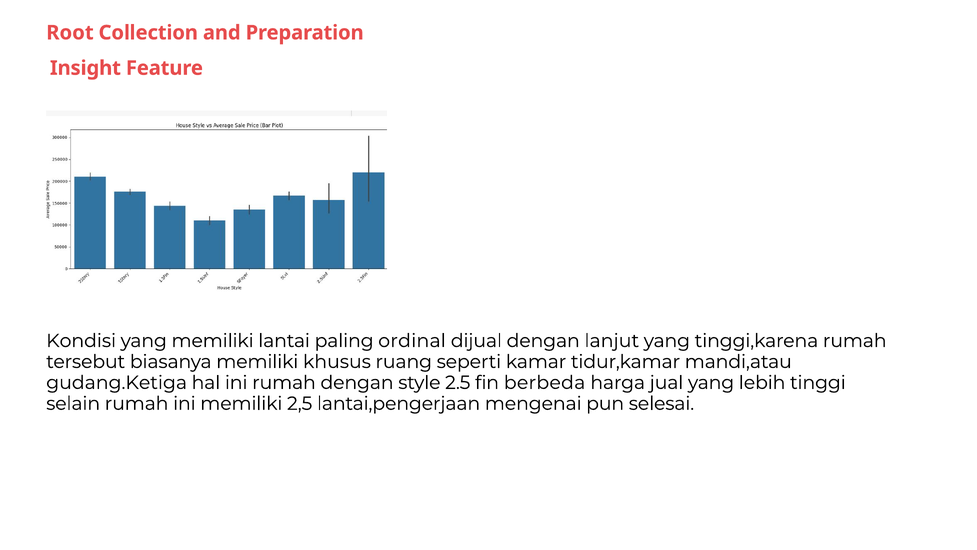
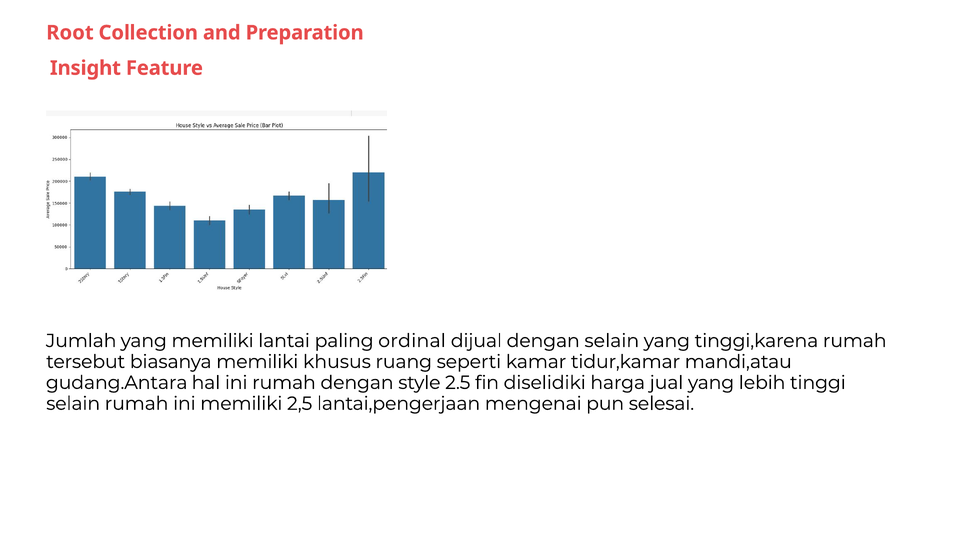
Kondisi: Kondisi -> Jumlah (81, 341)
dengan lanjut: lanjut -> selain (612, 341)
gudang.Ketiga: gudang.Ketiga -> gudang.Antara (117, 382)
berbeda: berbeda -> diselidiki (545, 382)
